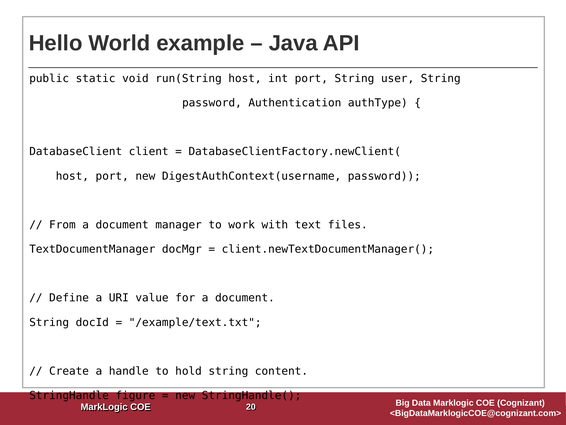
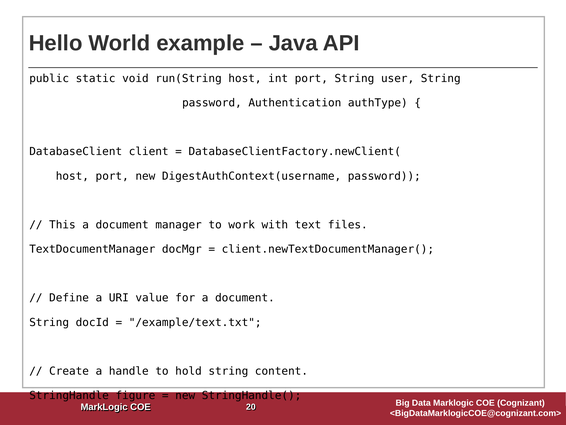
From: From -> This (62, 225)
